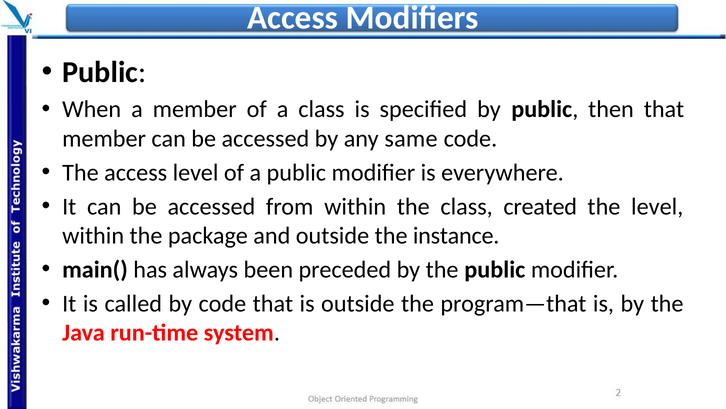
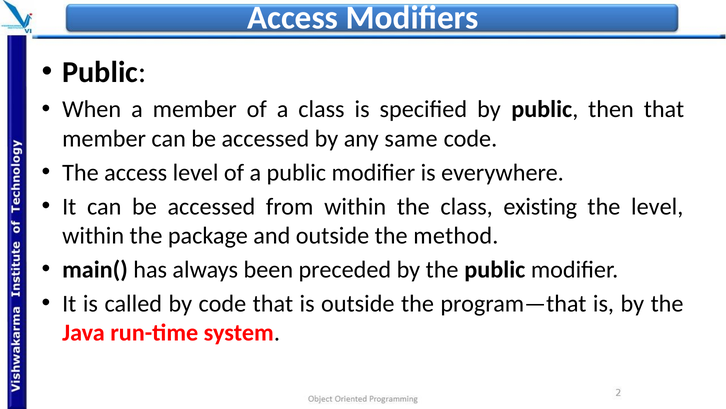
created: created -> existing (540, 206)
instance: instance -> method (456, 235)
